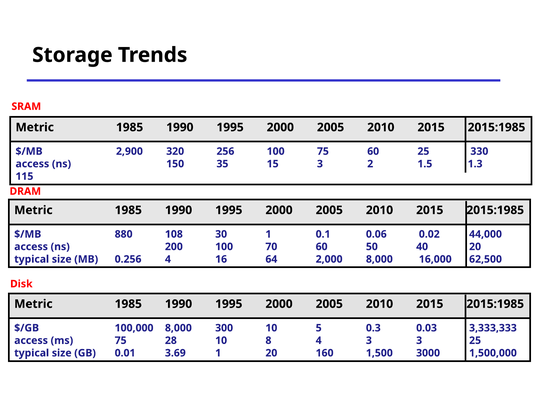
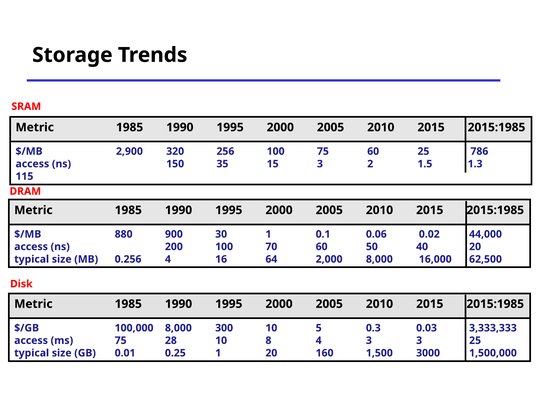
330: 330 -> 786 (479, 151)
108: 108 -> 900 (174, 234)
3.69: 3.69 -> 0.25 (175, 353)
